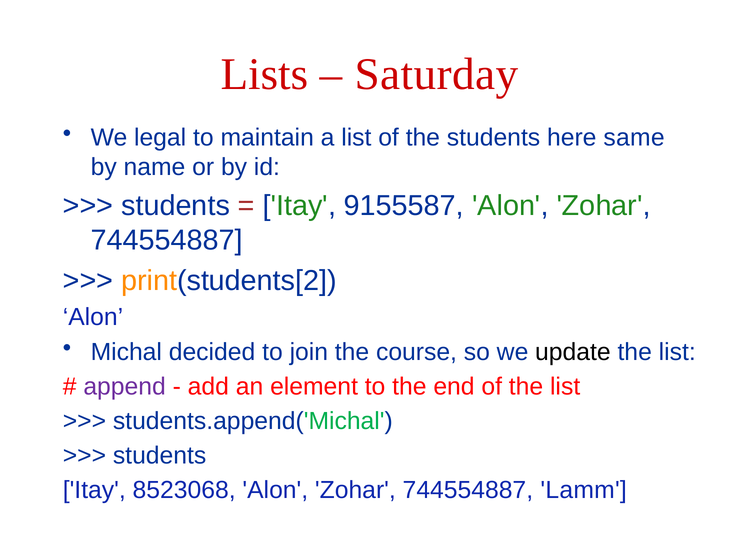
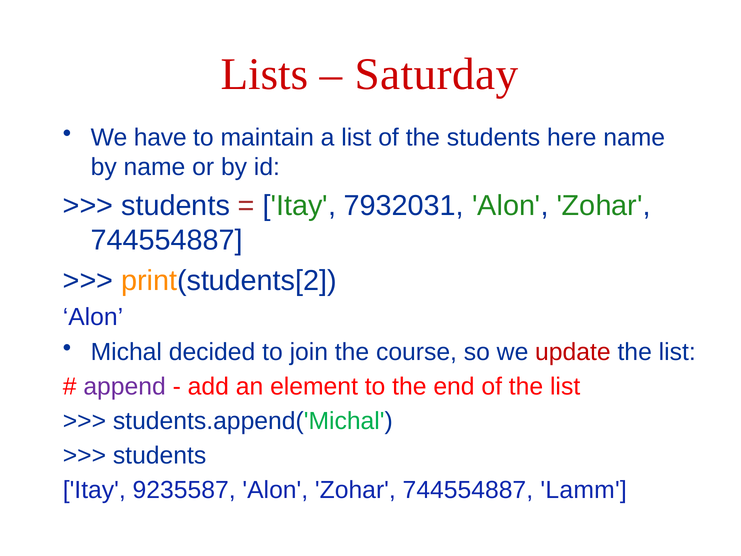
legal: legal -> have (160, 138)
here same: same -> name (634, 138)
9155587: 9155587 -> 7932031 (404, 205)
update colour: black -> red (573, 352)
8523068: 8523068 -> 9235587 (184, 490)
